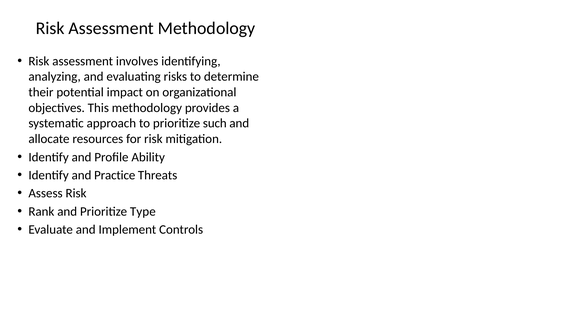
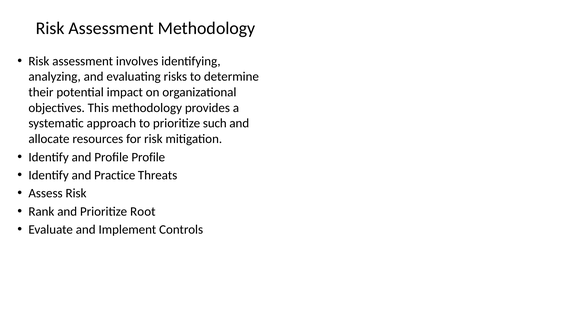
Profile Ability: Ability -> Profile (148, 157)
Type: Type -> Root (143, 211)
